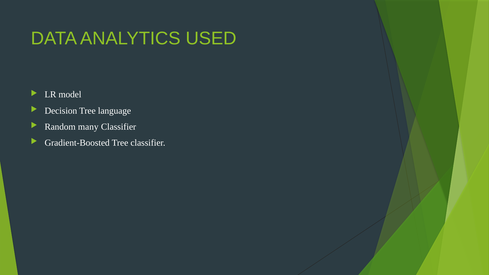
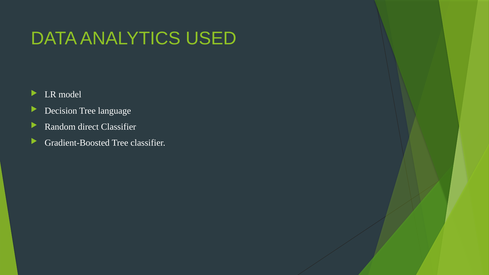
many: many -> direct (88, 127)
